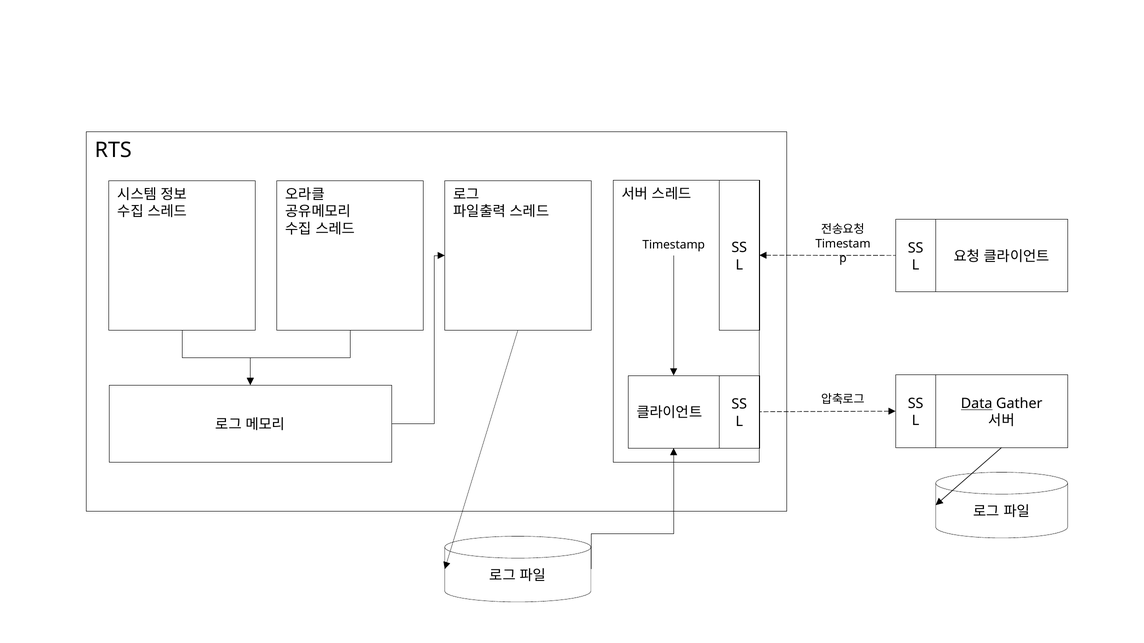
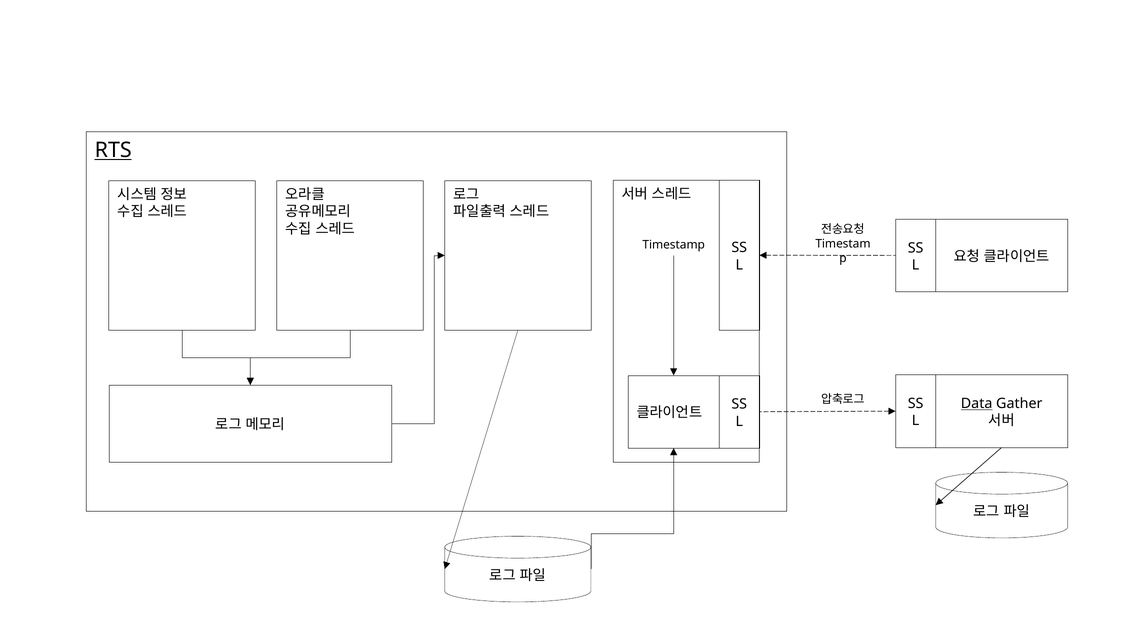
RTS underline: none -> present (113, 150)
